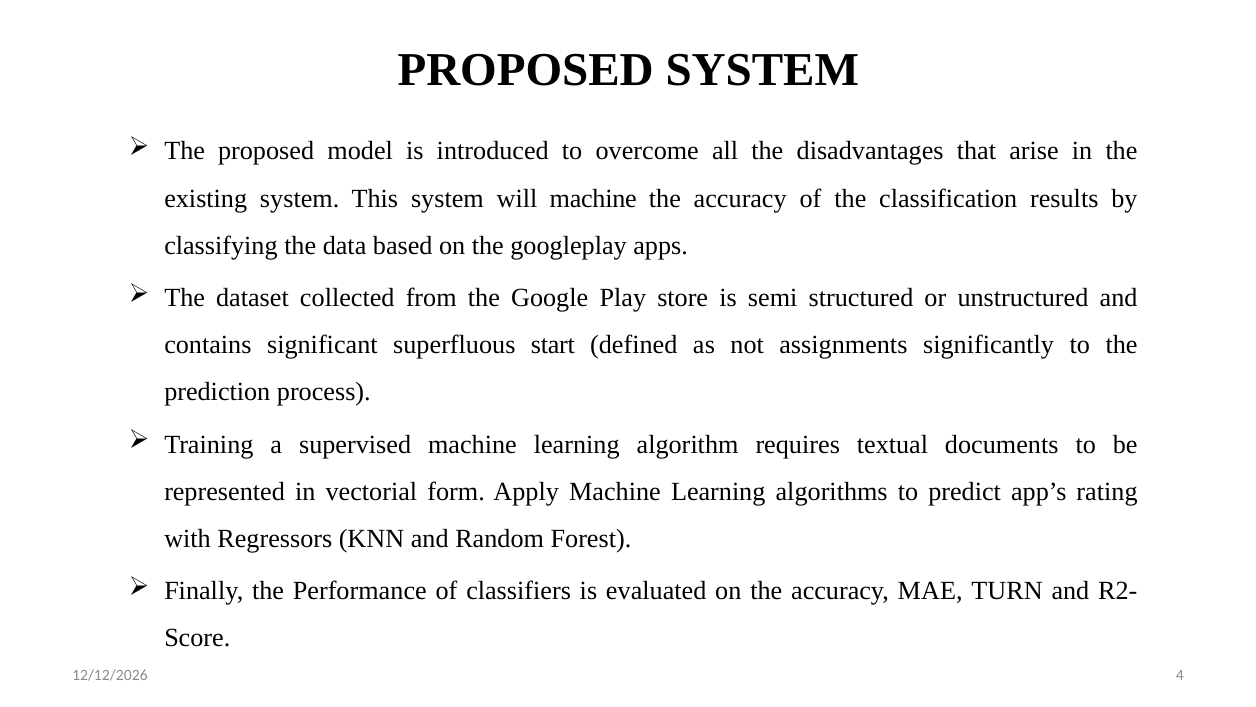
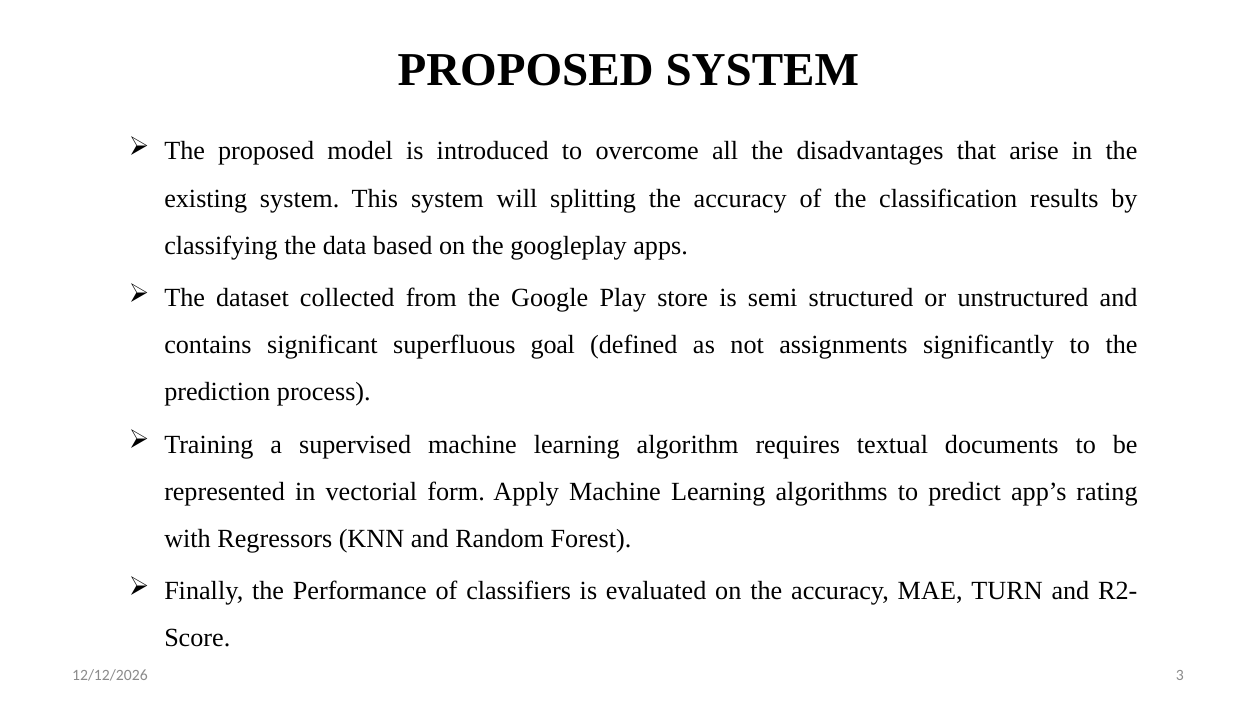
will machine: machine -> splitting (593, 198)
start: start -> goal (553, 345)
4: 4 -> 3 (1180, 675)
